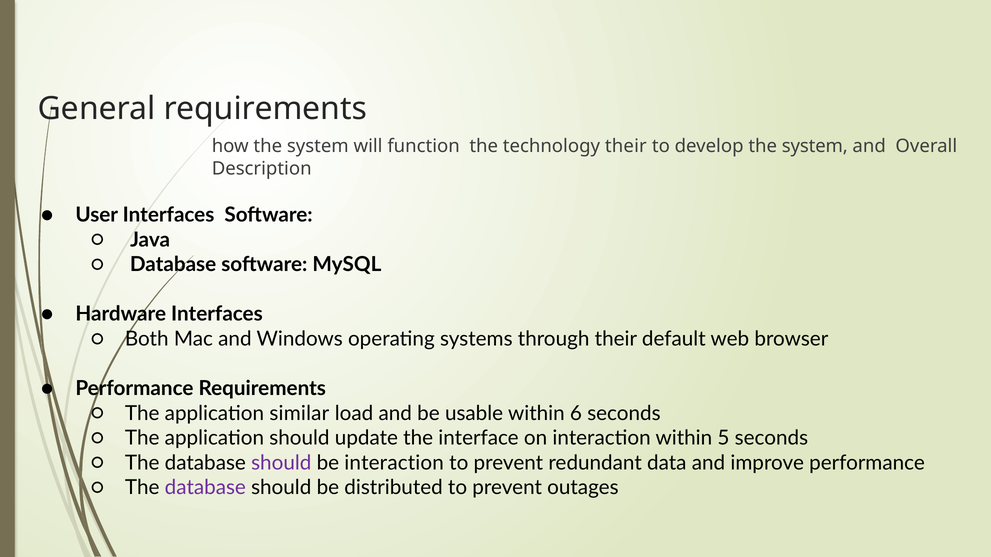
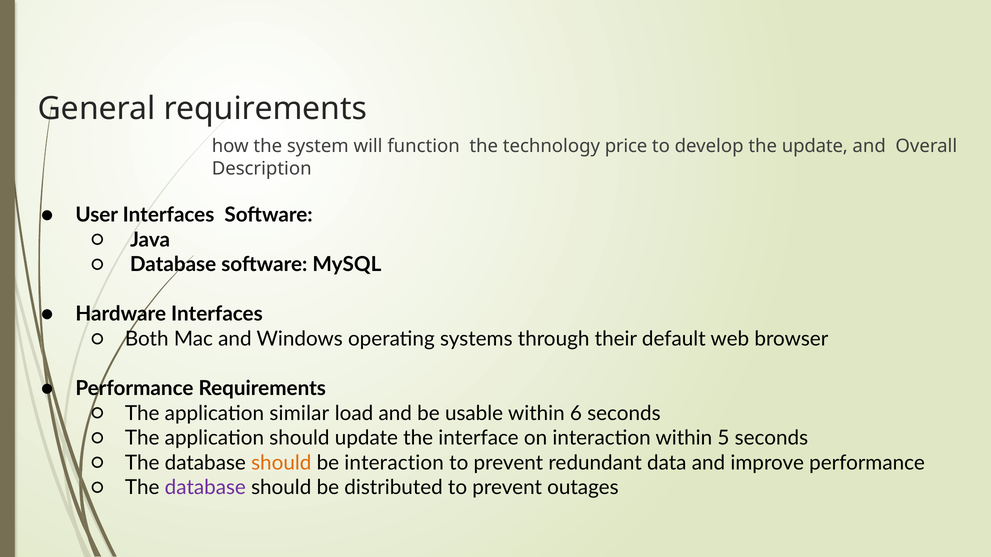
technology their: their -> price (626, 146)
develop the system: system -> update (815, 146)
should colour: purple -> orange (281, 463)
